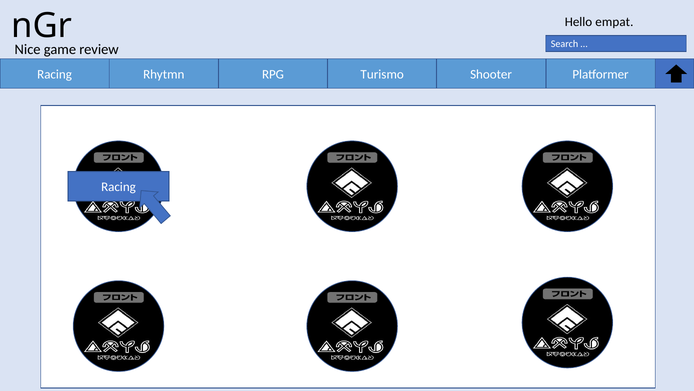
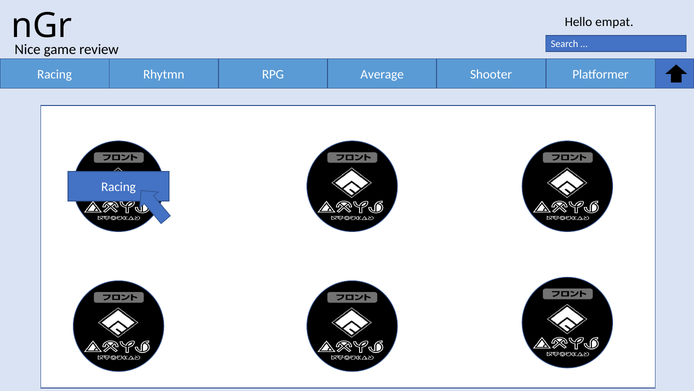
Turismo: Turismo -> Average (382, 74)
